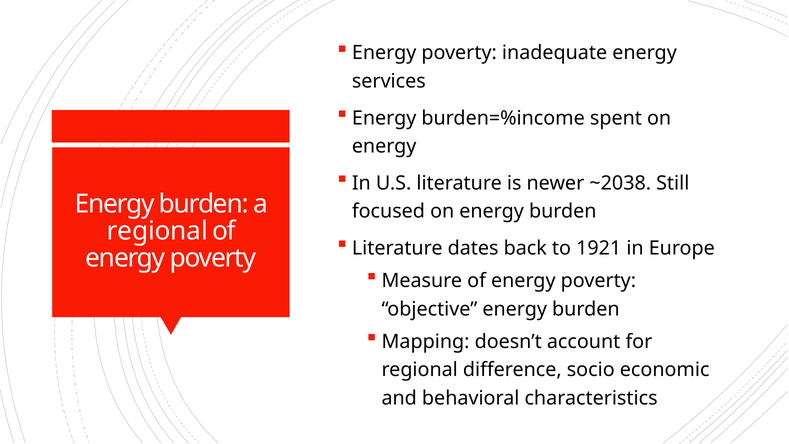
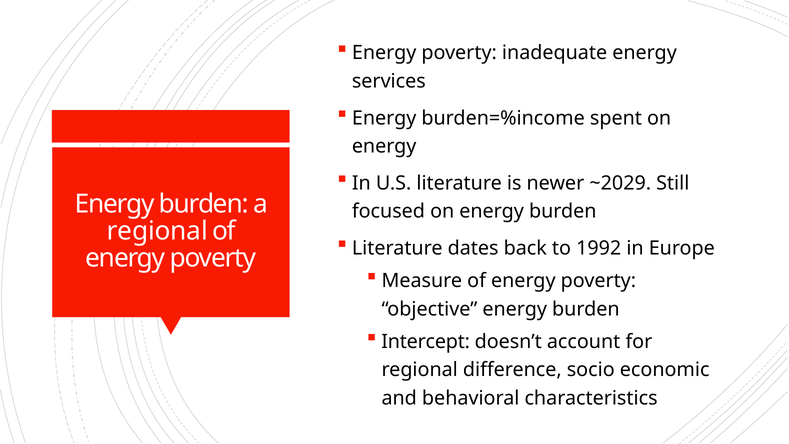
~2038: ~2038 -> ~2029 (620, 183)
1921: 1921 -> 1992 (599, 248)
Mapping: Mapping -> Intercept (426, 341)
